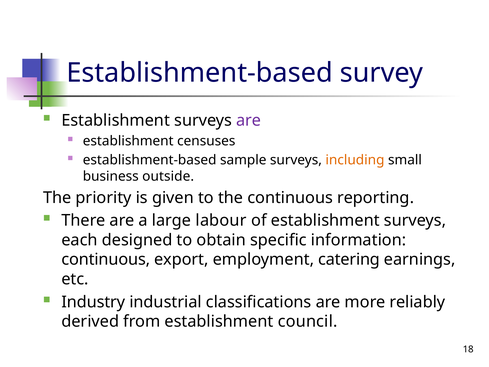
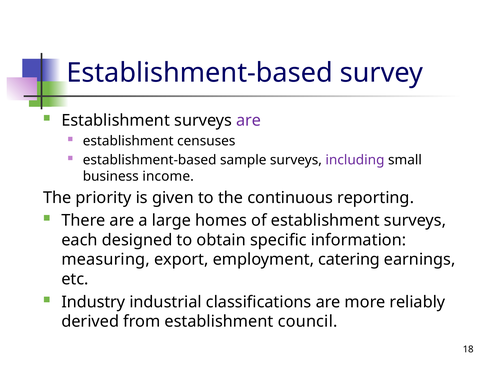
including colour: orange -> purple (355, 160)
outside: outside -> income (168, 176)
labour: labour -> homes (221, 220)
continuous: continuous -> measuring (106, 259)
